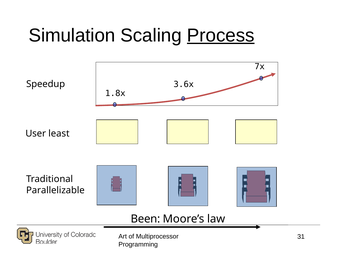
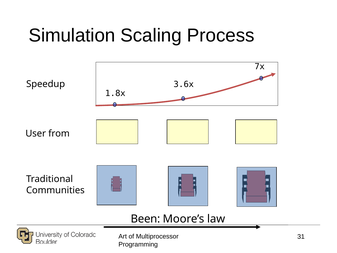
Process underline: present -> none (221, 35)
least: least -> from (59, 133)
Parallelizable: Parallelizable -> Communities (55, 190)
